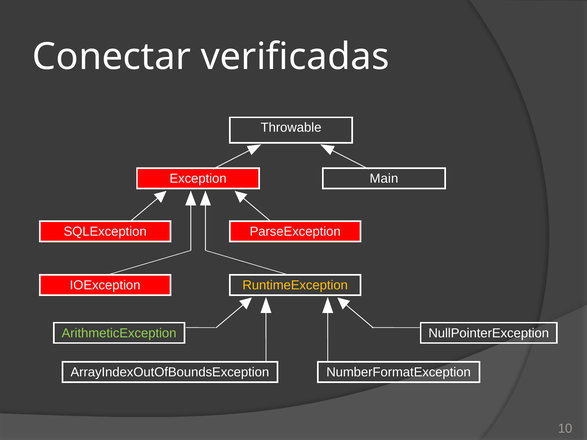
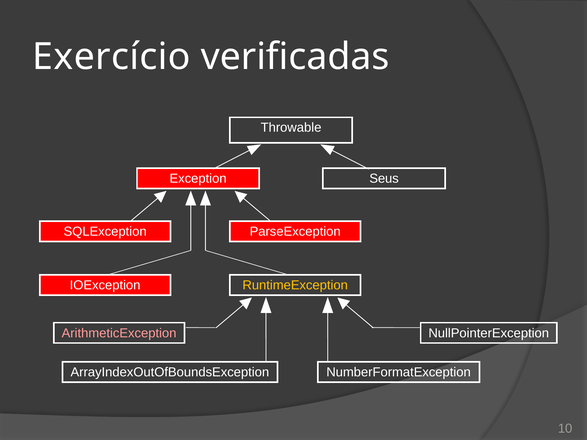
Conectar: Conectar -> Exercício (111, 57)
Main: Main -> Seus (384, 179)
ArithmeticException colour: light green -> pink (119, 333)
